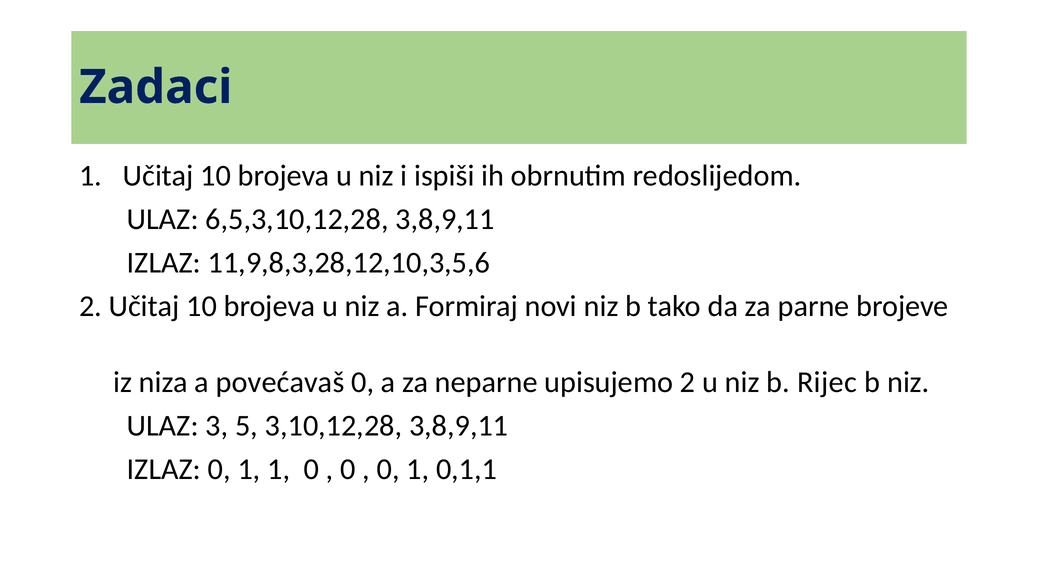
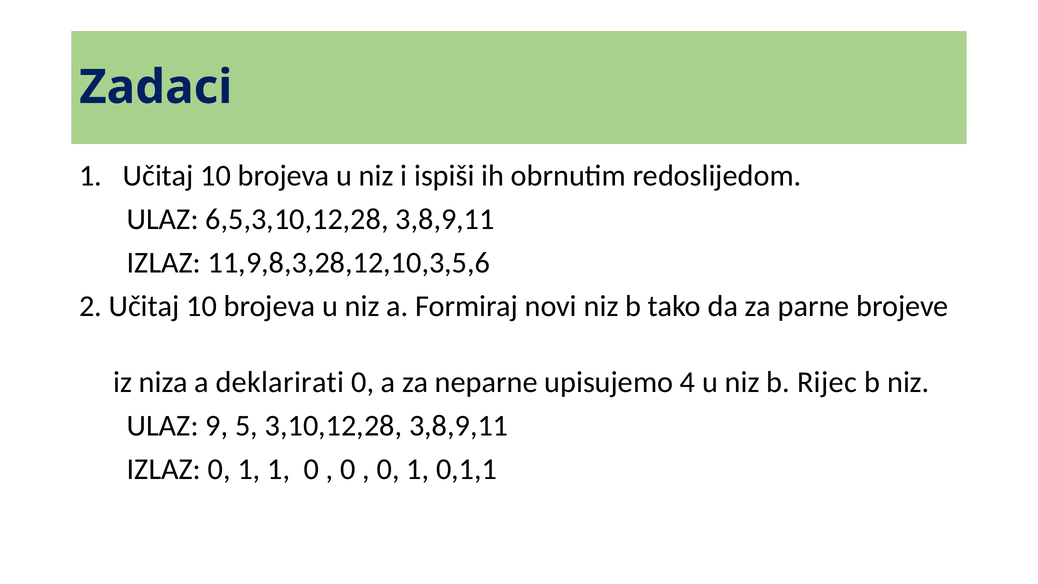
povećavaš: povećavaš -> deklarirati (280, 382)
upisujemo 2: 2 -> 4 (688, 382)
3: 3 -> 9 (217, 426)
